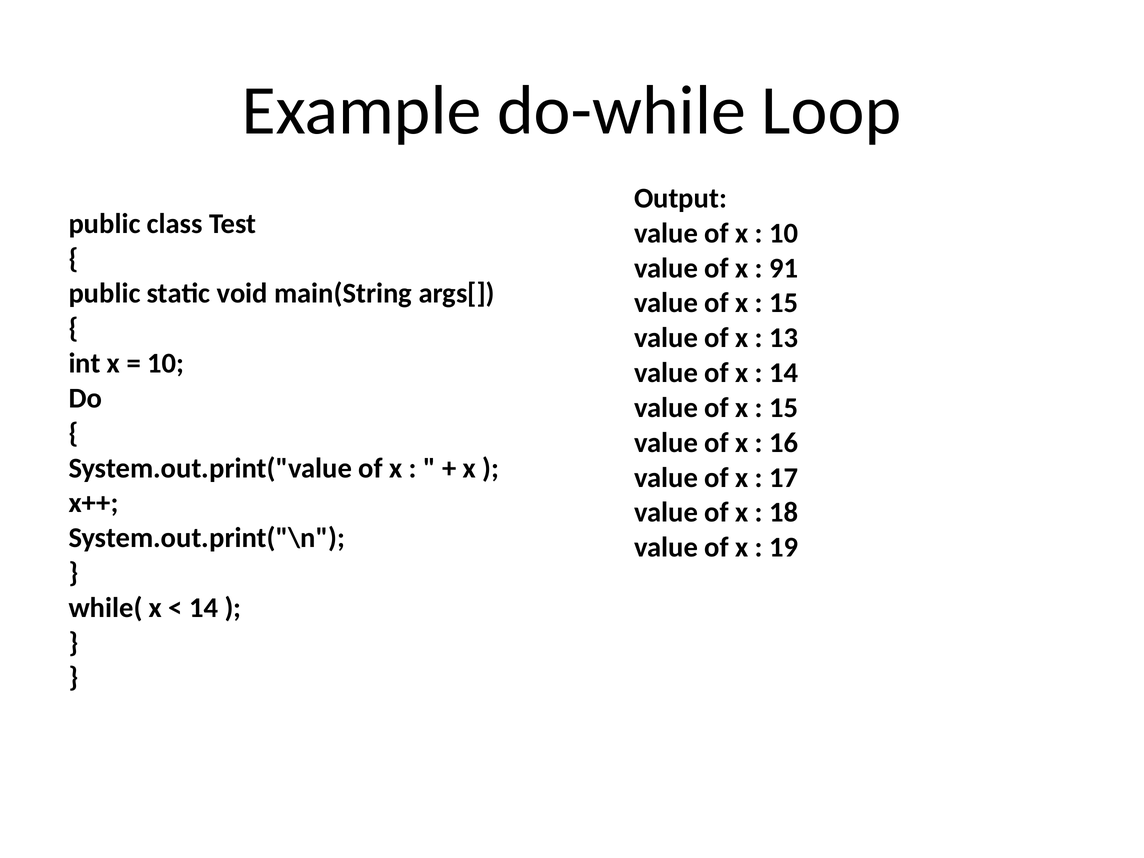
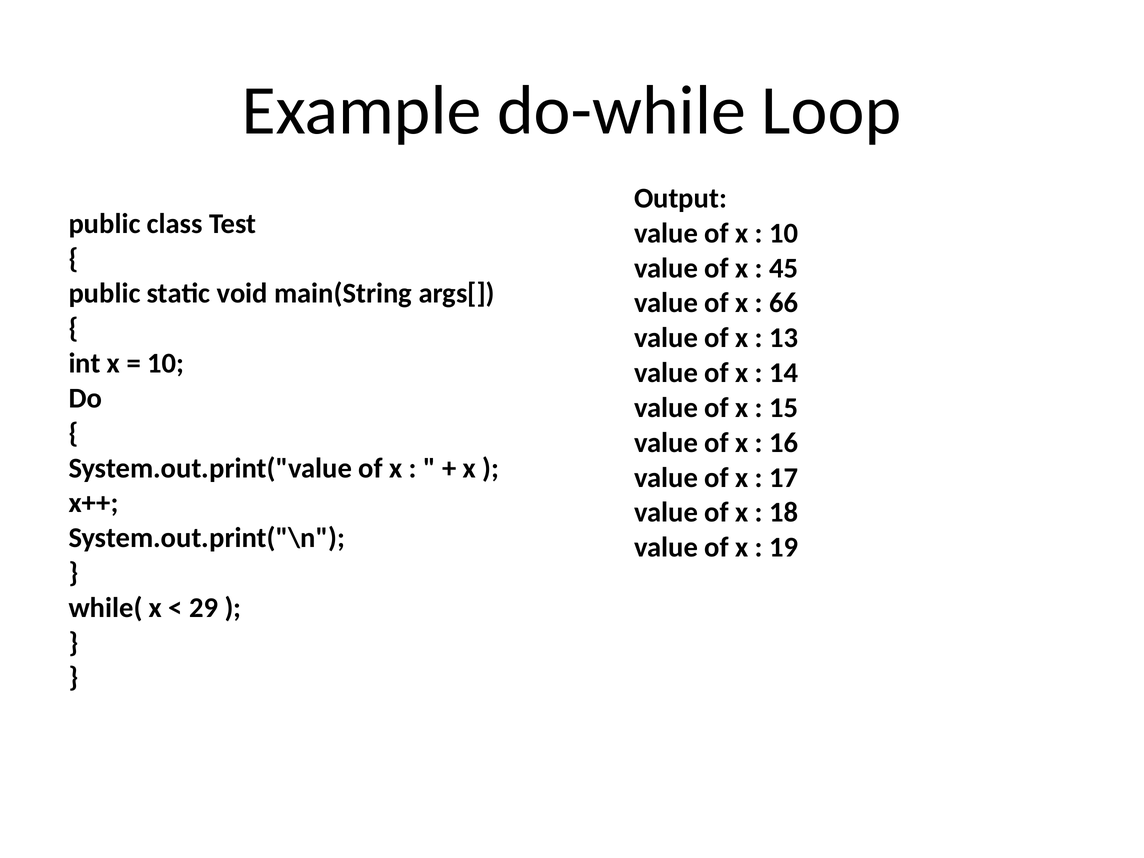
91: 91 -> 45 (784, 268)
15: 15 -> 66 (784, 303)
14: 14 -> 29 (204, 608)
